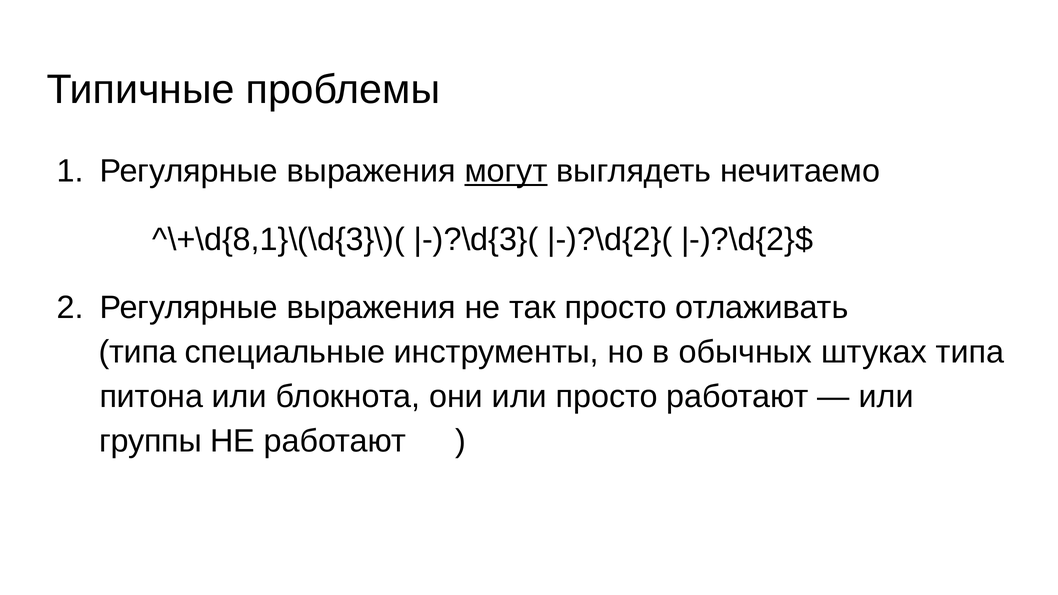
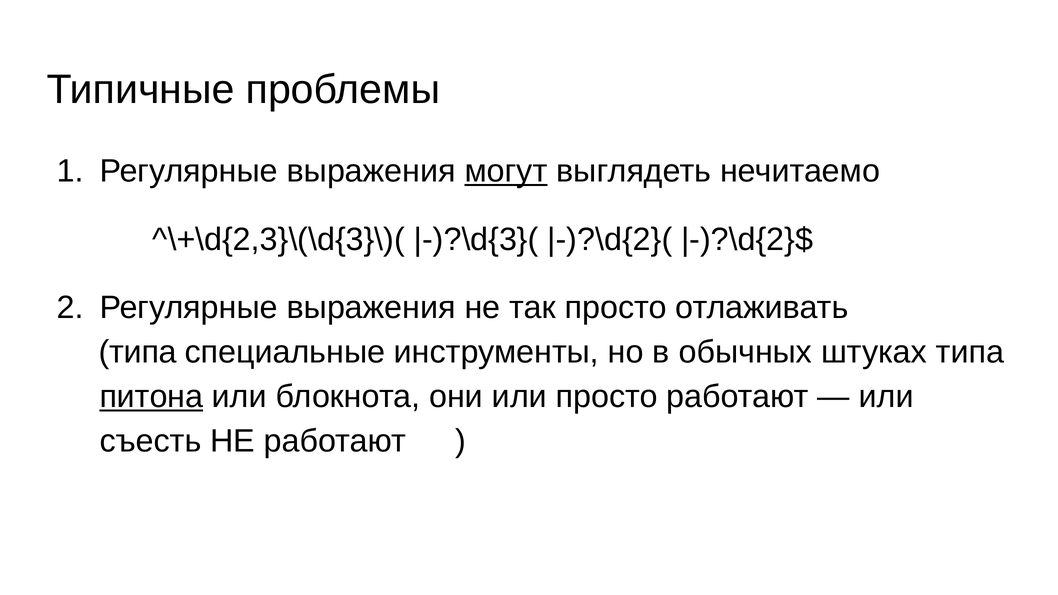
^\+\d{8,1}\(\d{3}\)(: ^\+\d{8,1}\(\d{3}\)( -> ^\+\d{2,3}\(\d{3}\)( (279, 239)
питона underline: none -> present (151, 397)
группы: группы -> съесть (150, 441)
